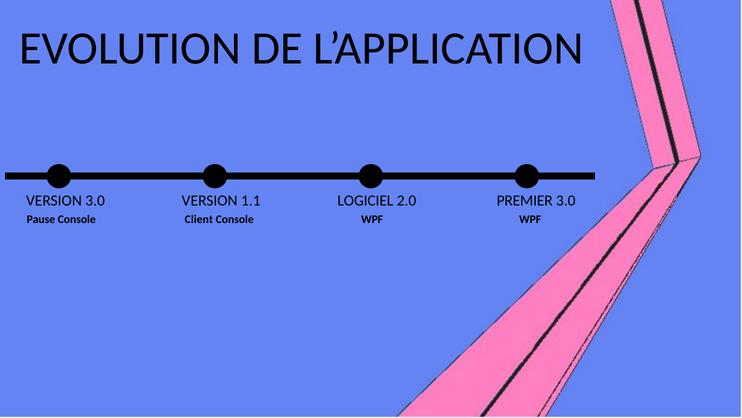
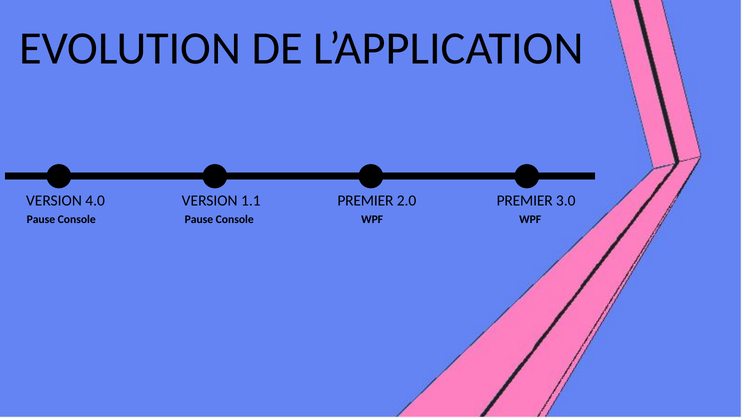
VERSION 3.0: 3.0 -> 4.0 (95, 201)
1.1 LOGICIEL: LOGICIEL -> PREMIER (365, 201)
Console Client: Client -> Pause (199, 219)
